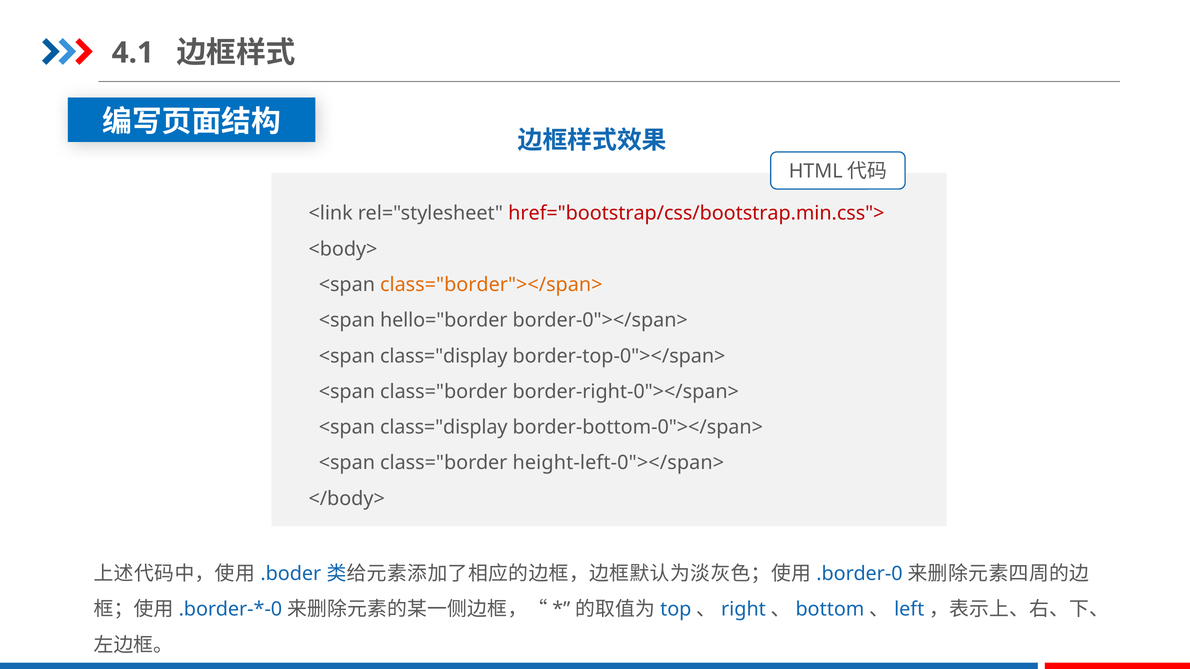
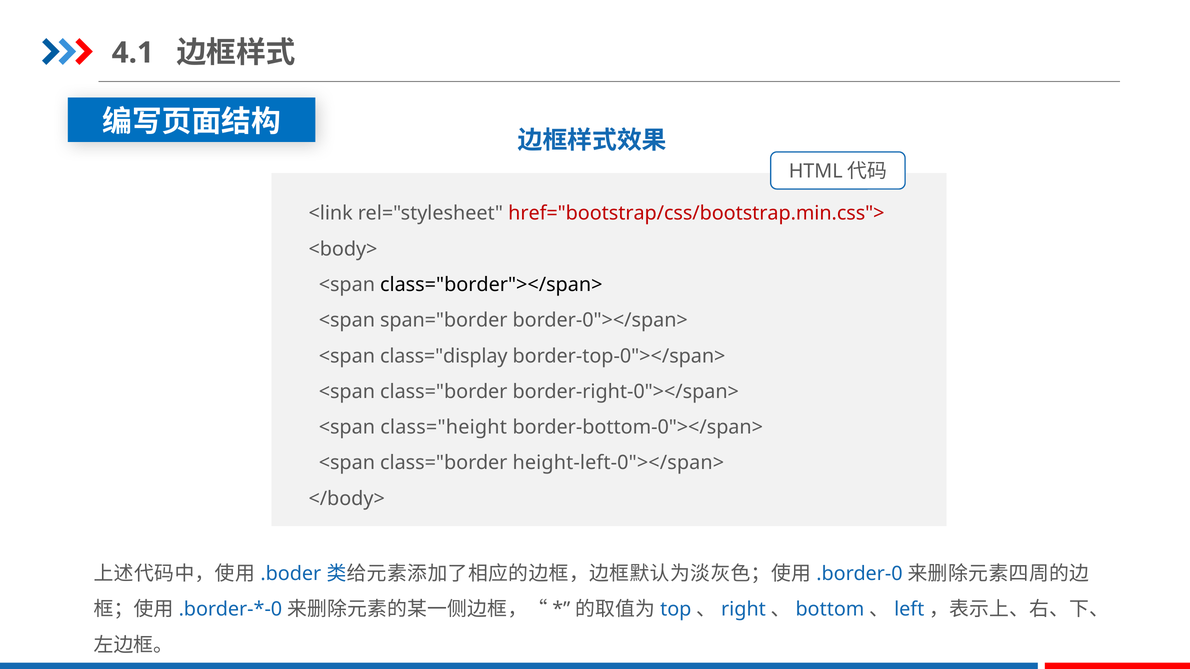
class="border"></span> colour: orange -> black (491, 285)
hello="border: hello="border -> span="border (444, 321)
class="display: class="display -> class="height (444, 428)
